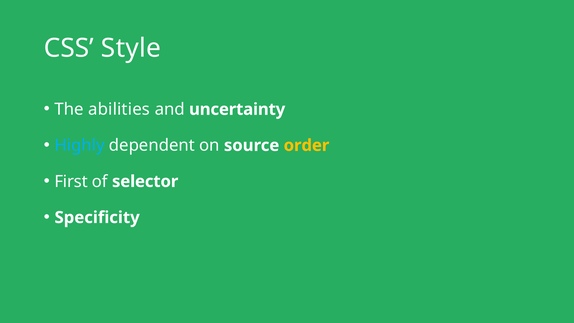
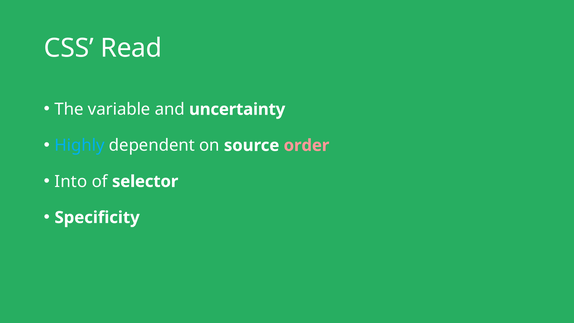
Style: Style -> Read (131, 48)
abilities: abilities -> variable (119, 109)
order colour: yellow -> pink (306, 145)
First: First -> Into (71, 181)
